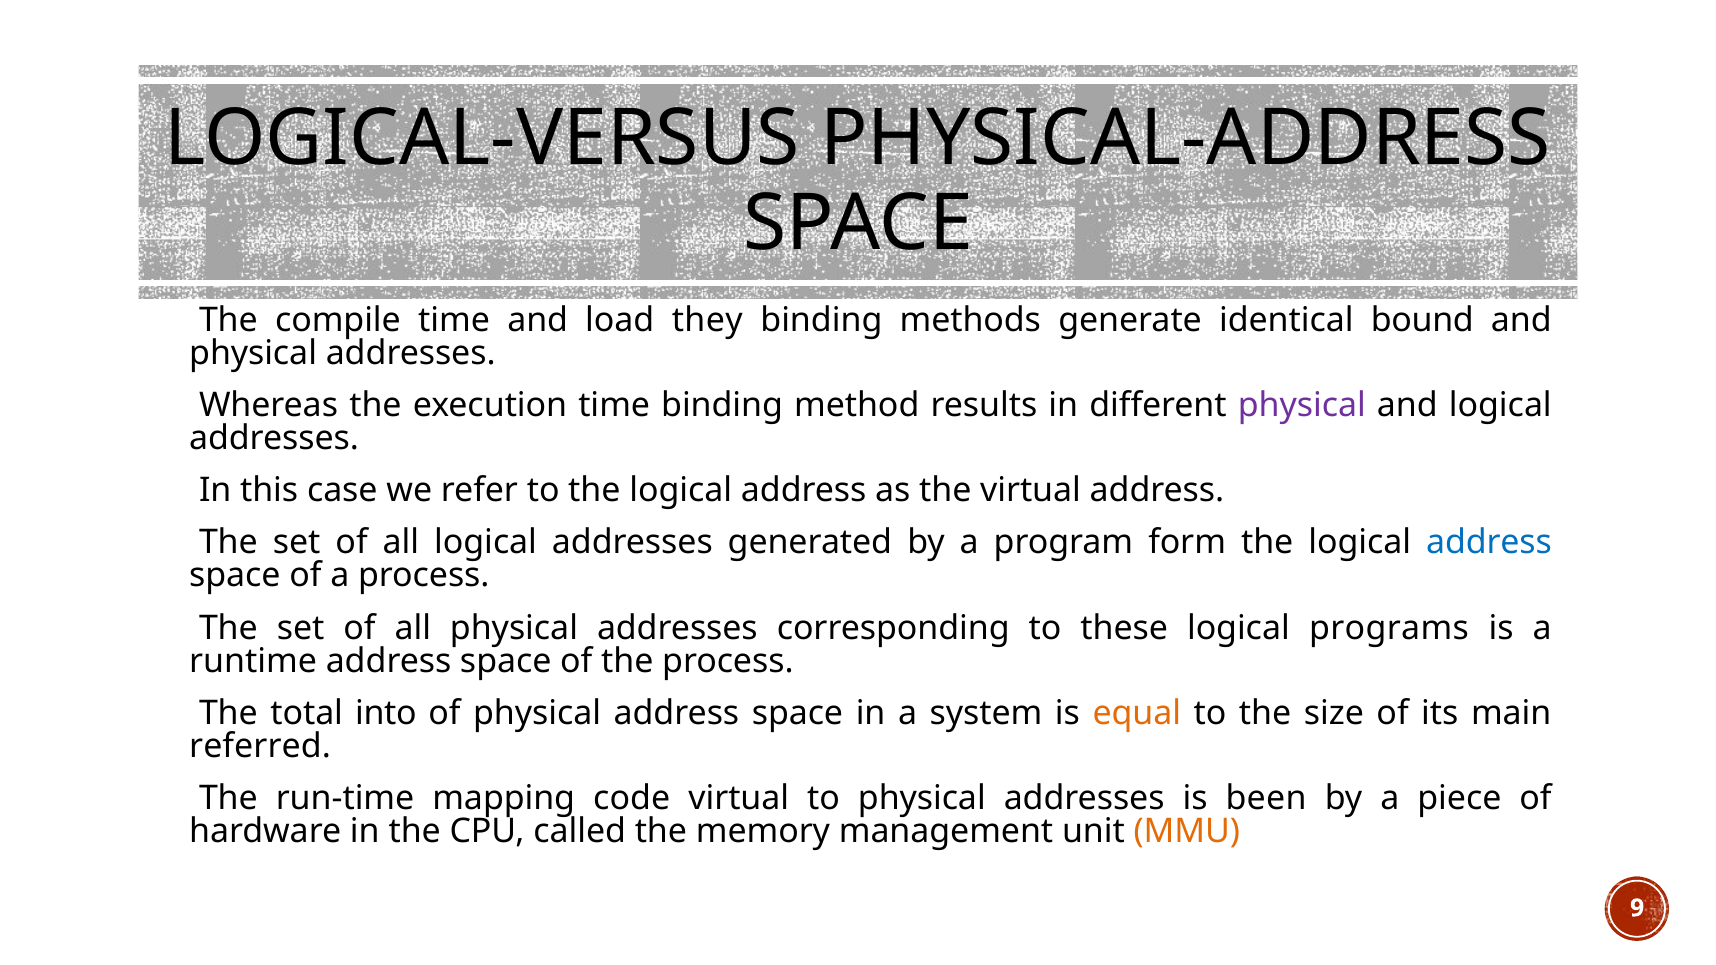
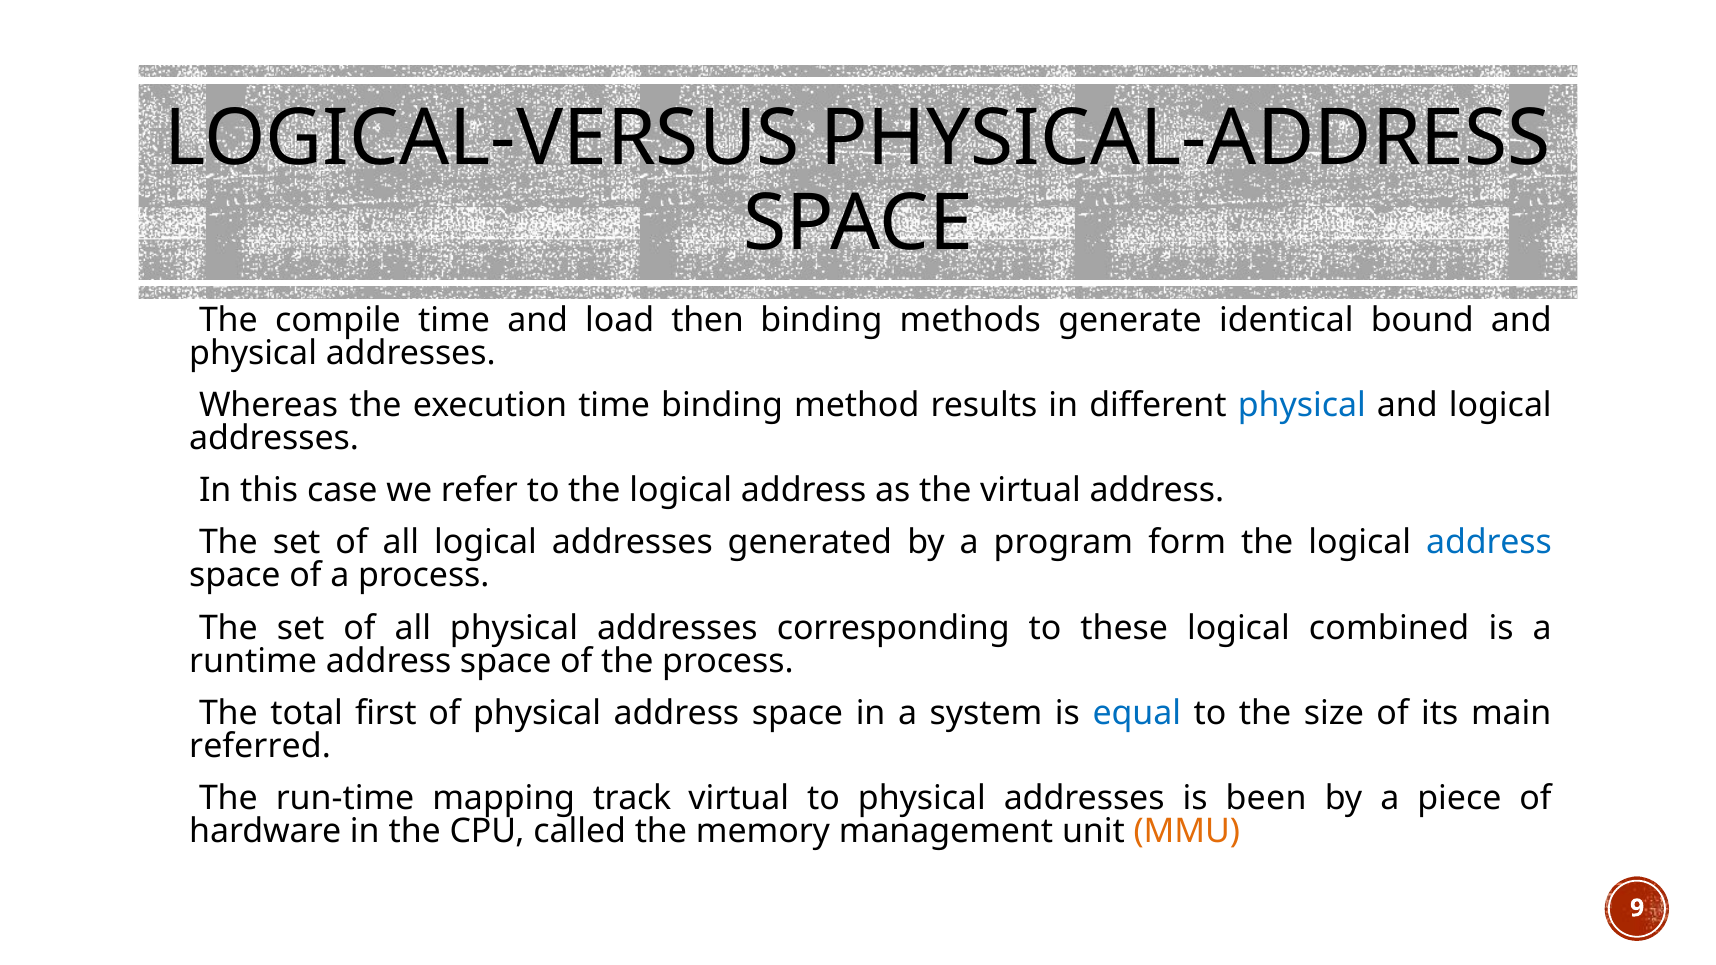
they: they -> then (708, 320)
physical colour: purple -> blue (1302, 405)
programs: programs -> combined (1389, 628)
into: into -> first (386, 713)
equal colour: orange -> blue (1137, 713)
code: code -> track (632, 799)
